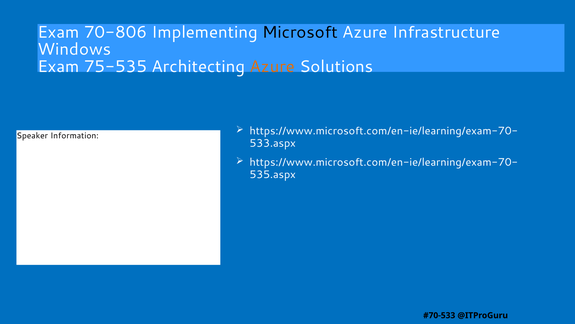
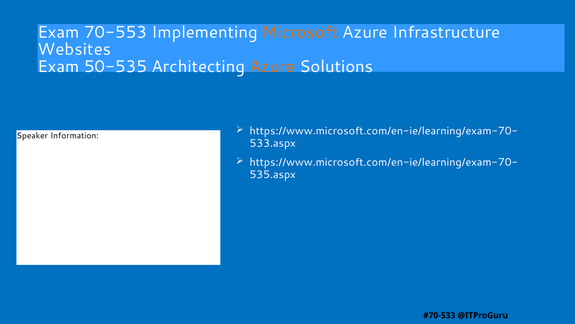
70-806: 70-806 -> 70-553 (116, 32)
Microsoft colour: black -> orange (300, 32)
Windows: Windows -> Websites (74, 49)
75-535: 75-535 -> 50-535 (116, 66)
